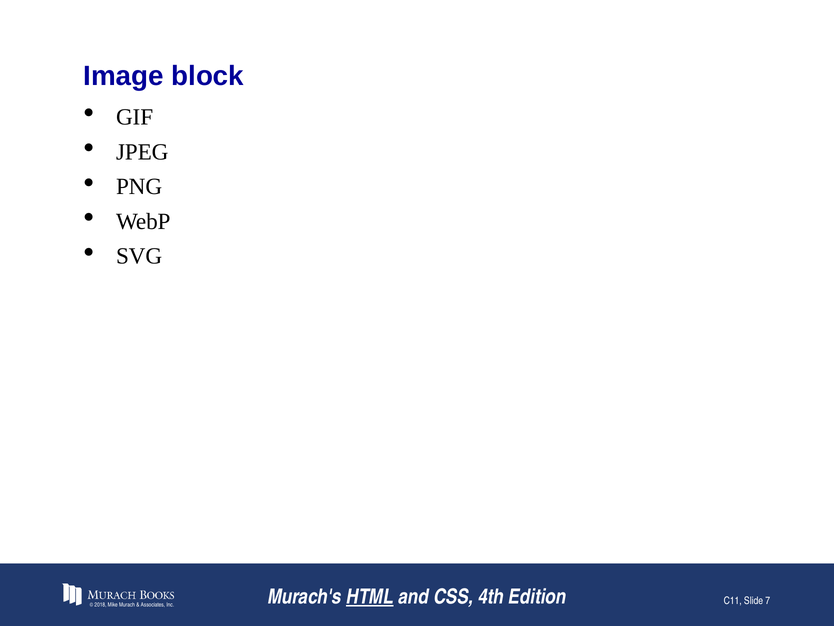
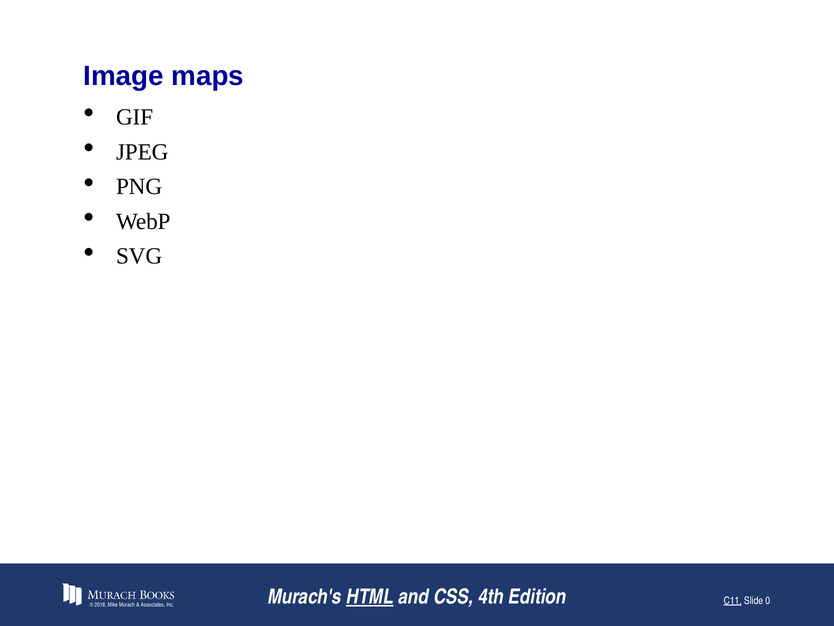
block: block -> maps (208, 76)
C11 underline: none -> present (733, 600)
7: 7 -> 0 (768, 600)
